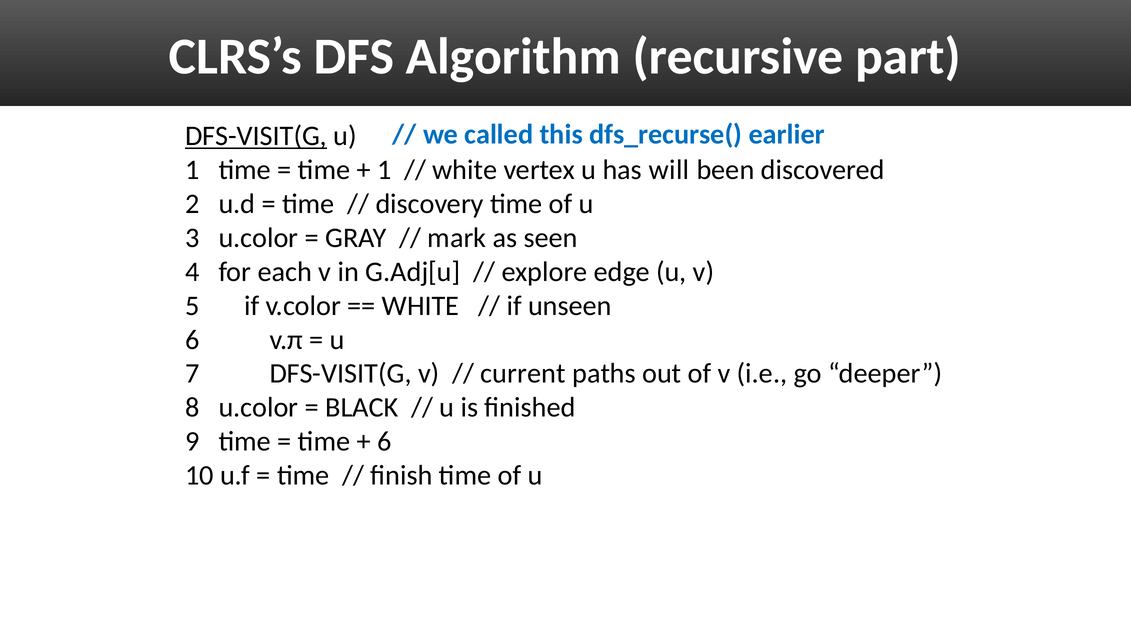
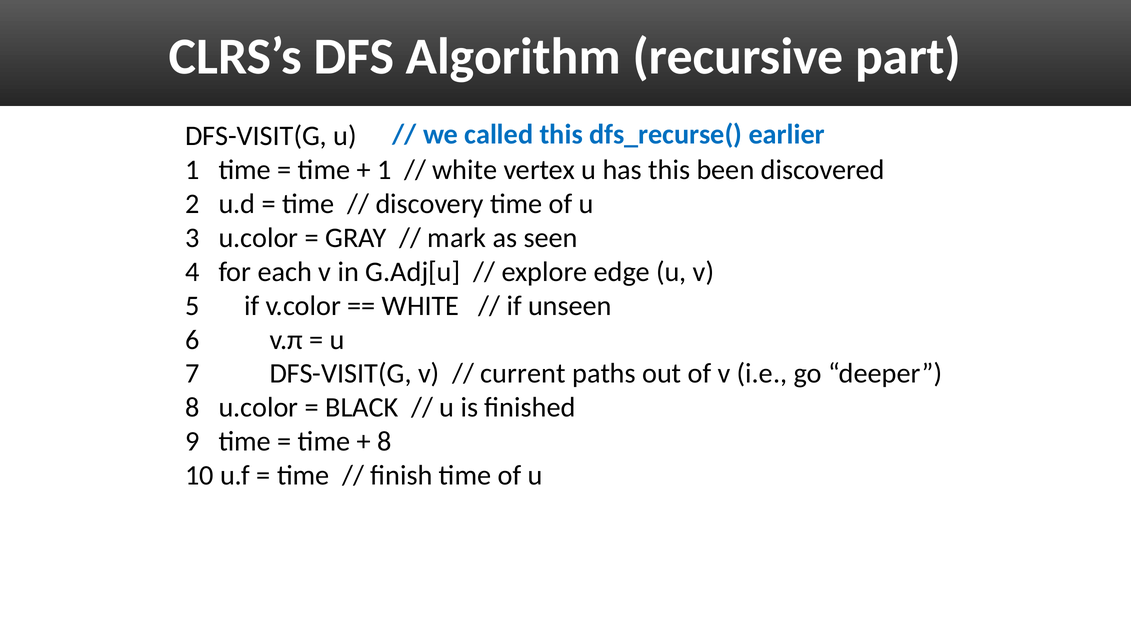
DFS-VISIT(G underline: present -> none (256, 136)
has will: will -> this (669, 170)
6: 6 -> 8 (384, 442)
